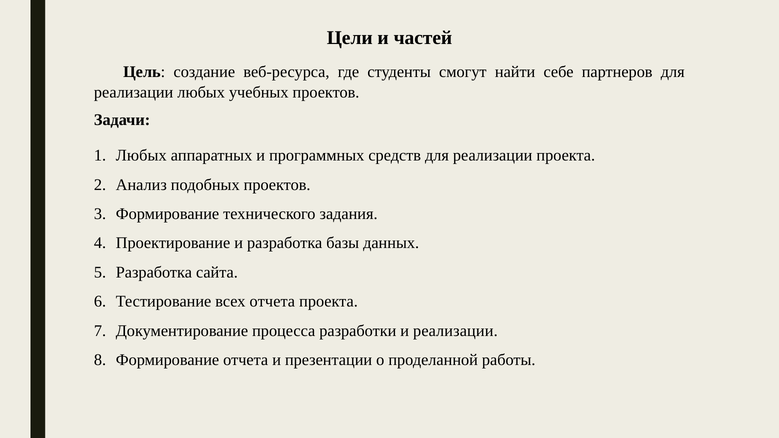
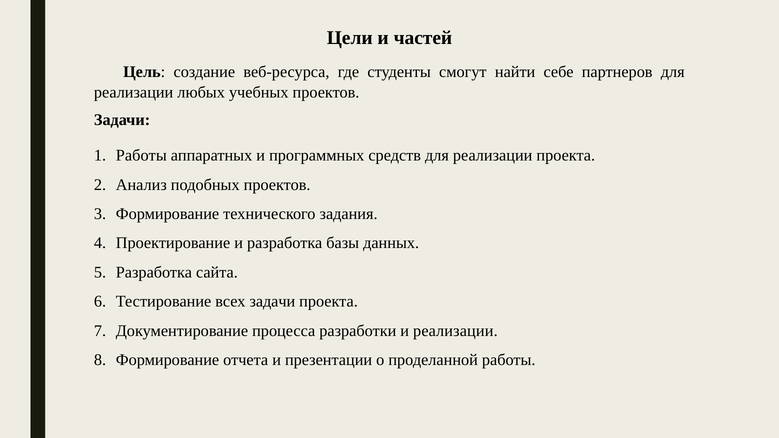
Любых: Любых -> Работы (141, 156)
всех отчета: отчета -> задачи (272, 302)
